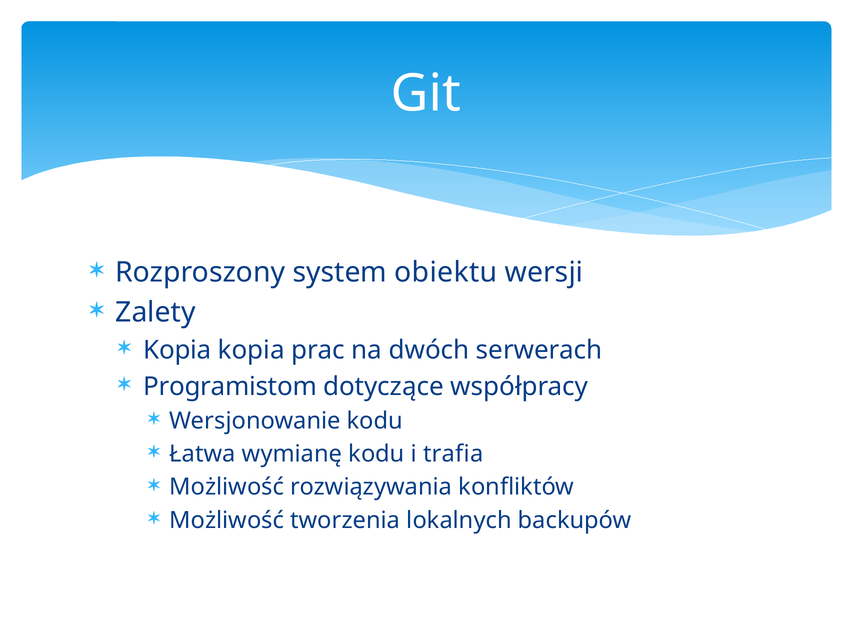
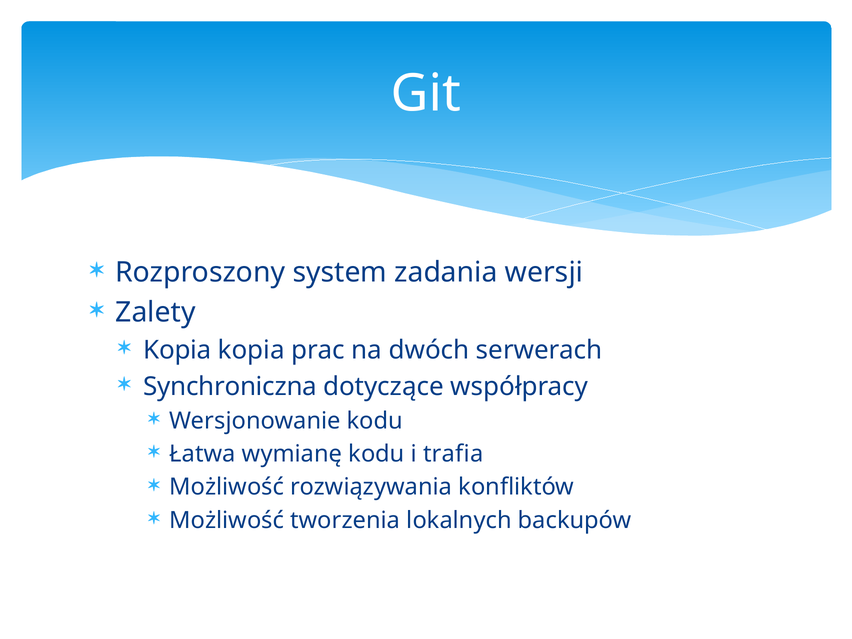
obiektu: obiektu -> zadania (446, 273)
Programistom: Programistom -> Synchroniczna (230, 386)
